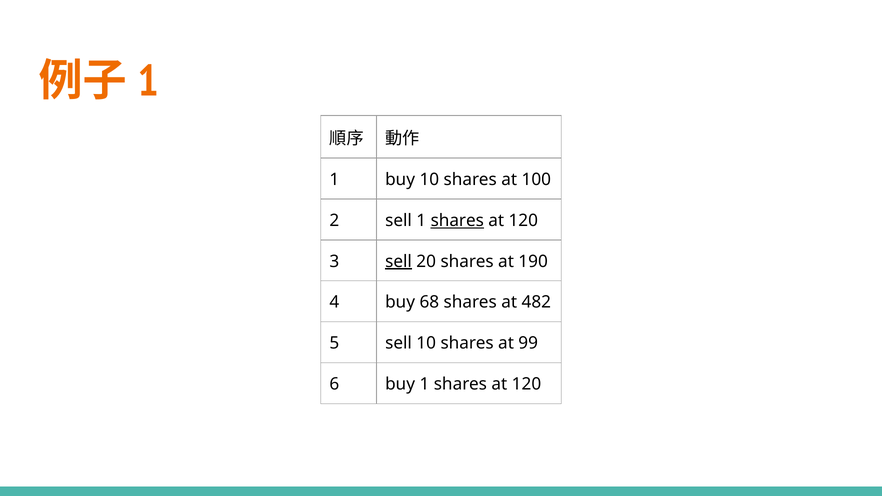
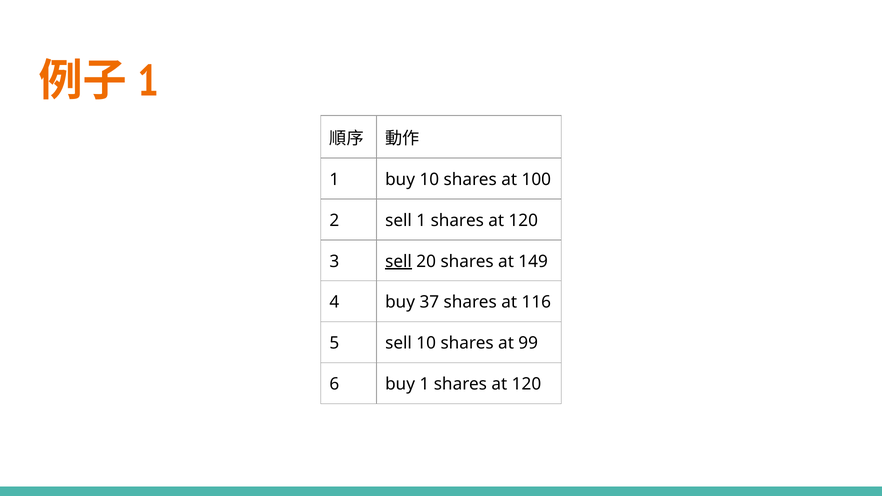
shares underline: present -> none (457, 220)
190: 190 -> 149 (533, 261)
68: 68 -> 37 (429, 302)
482: 482 -> 116 (536, 302)
